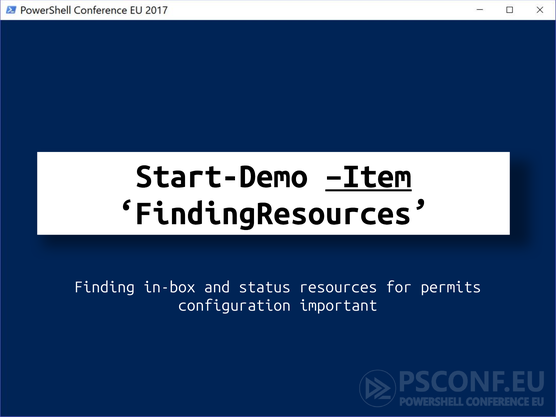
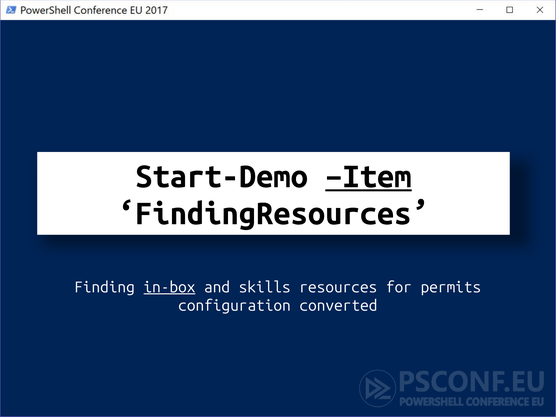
in-box underline: none -> present (169, 287)
status: status -> skills (265, 287)
important: important -> converted (338, 306)
